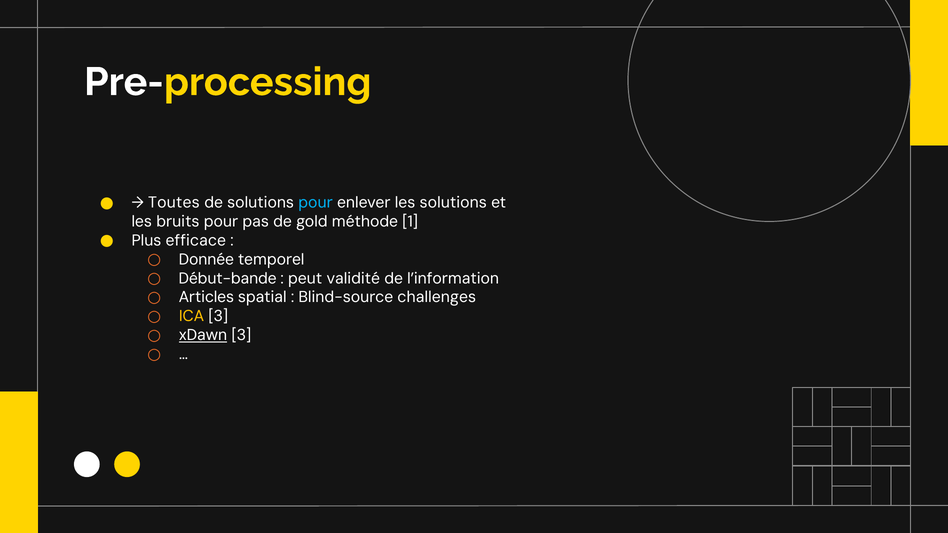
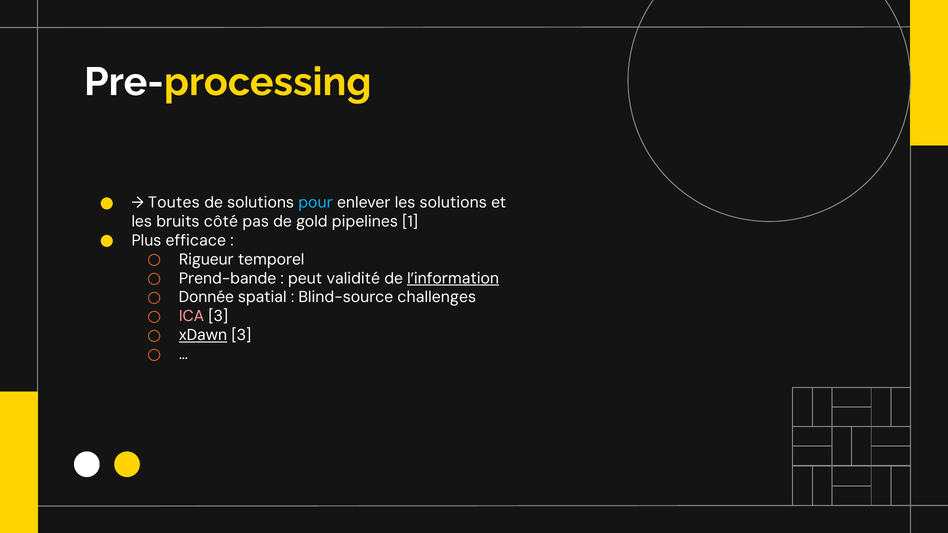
bruits pour: pour -> côté (221, 222)
méthode: méthode -> pipelines (365, 222)
Donnée: Donnée -> Rigueur (206, 260)
Début-bande: Début-bande -> Prend-bande (228, 278)
l’information underline: none -> present (453, 278)
Articles: Articles -> Donnée (206, 297)
ICA colour: yellow -> pink (192, 316)
